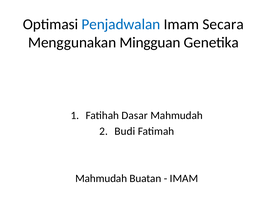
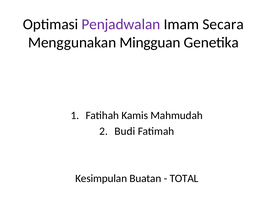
Penjadwalan colour: blue -> purple (121, 24)
Dasar: Dasar -> Kamis (135, 116)
Mahmudah: Mahmudah -> Kesimpulan (101, 179)
IMAM: IMAM -> TOTAL (184, 179)
